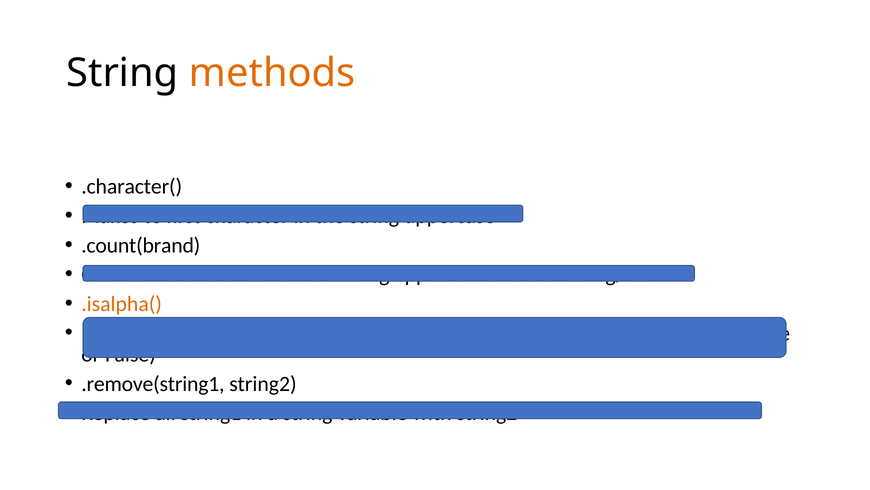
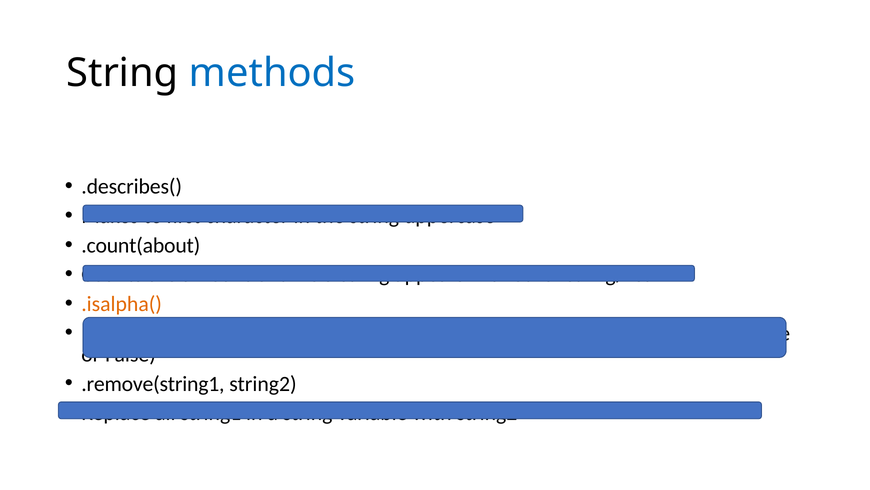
methods colour: orange -> blue (272, 73)
.character(: .character( -> .describes( (132, 187)
.count(brand: .count(brand -> .count(about (141, 245)
